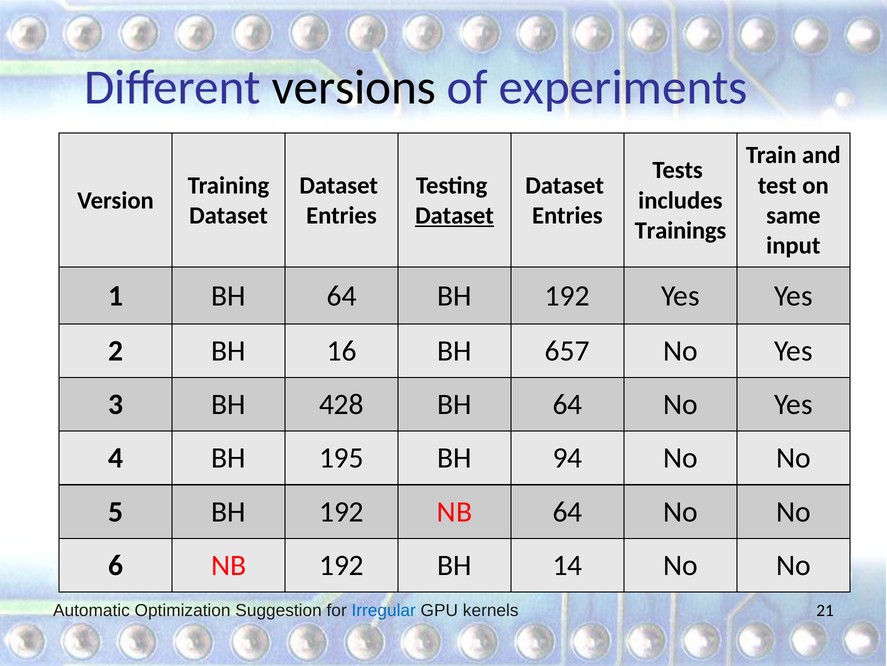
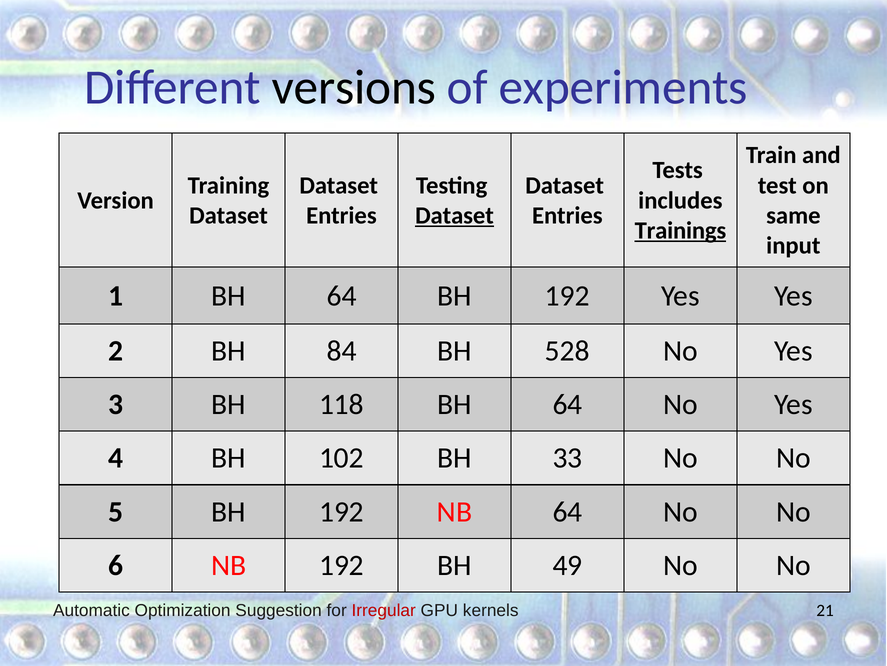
Trainings underline: none -> present (680, 230)
16: 16 -> 84 (342, 351)
657: 657 -> 528 (567, 351)
428: 428 -> 118 (341, 404)
195: 195 -> 102 (341, 458)
94: 94 -> 33 (567, 458)
14: 14 -> 49 (567, 565)
Irregular colour: blue -> red (384, 610)
